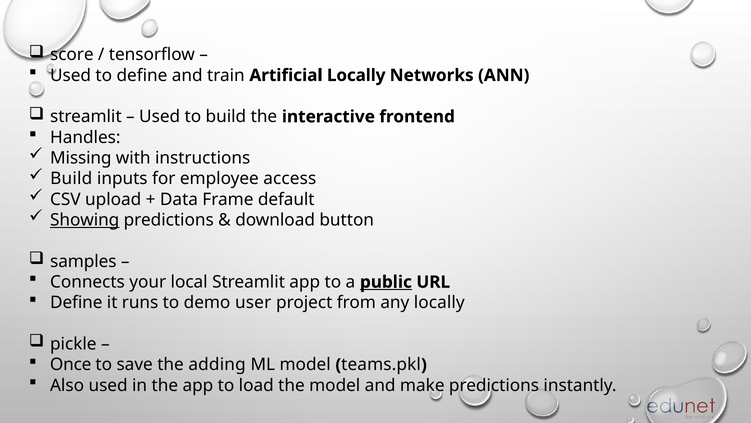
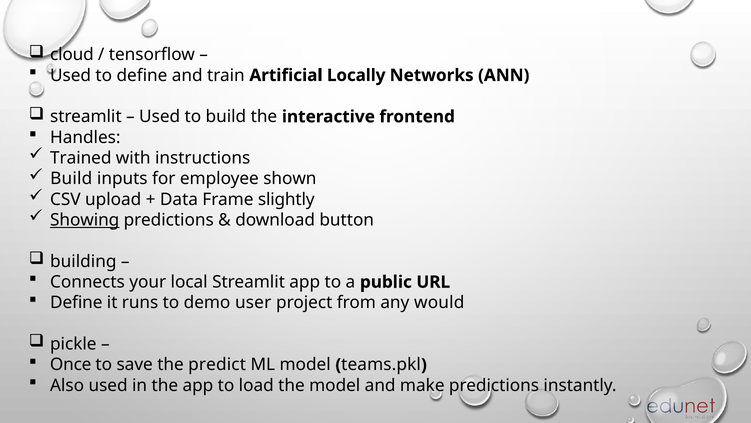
score: score -> cloud (72, 55)
Missing: Missing -> Trained (81, 158)
access: access -> shown (290, 178)
default: default -> slightly (286, 199)
samples: samples -> building (83, 261)
public underline: present -> none (386, 282)
any locally: locally -> would (439, 302)
adding: adding -> predict (217, 364)
